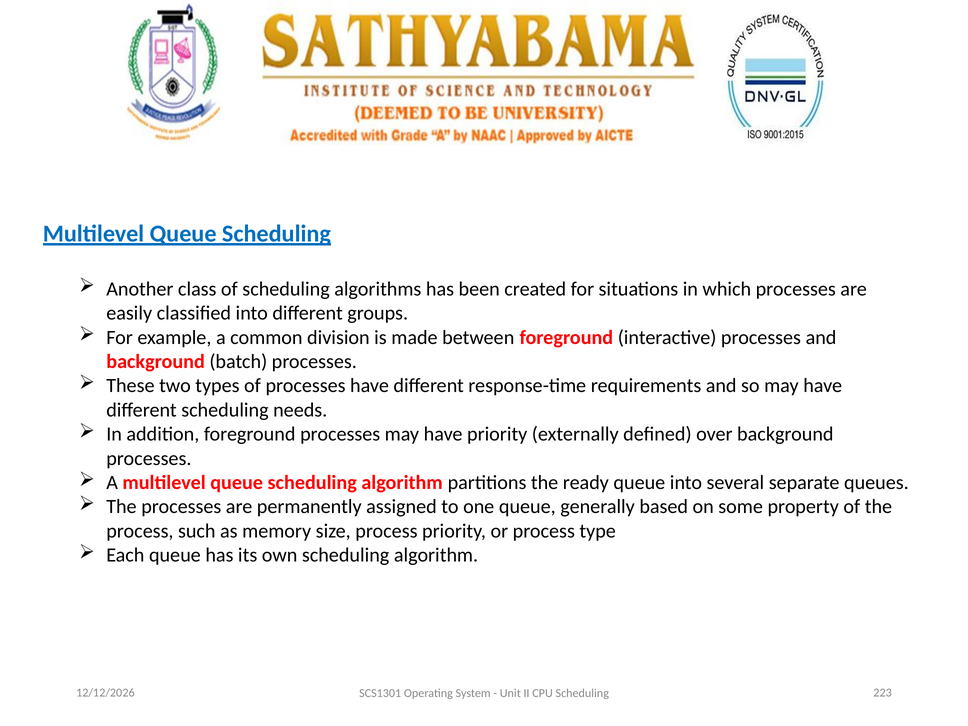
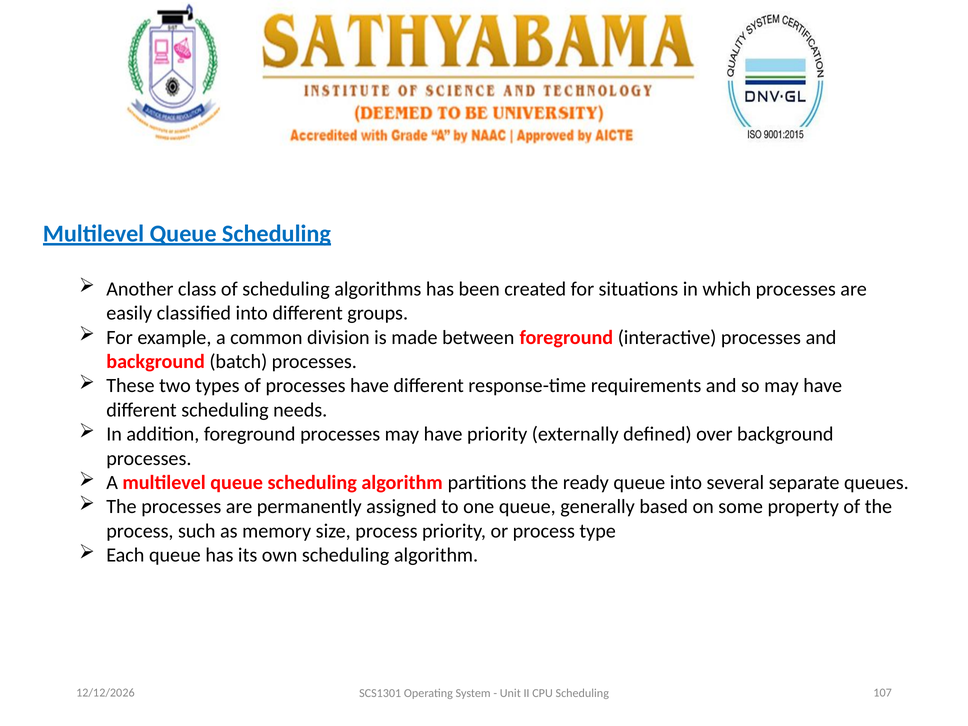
223: 223 -> 107 (883, 693)
